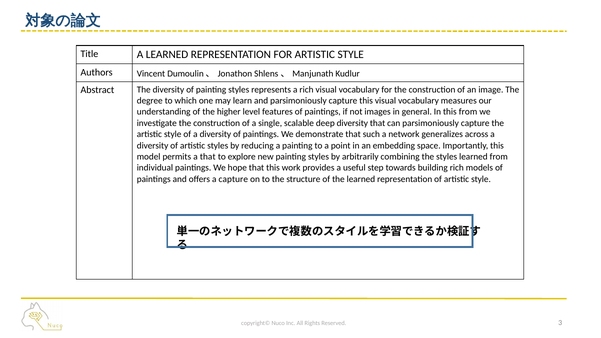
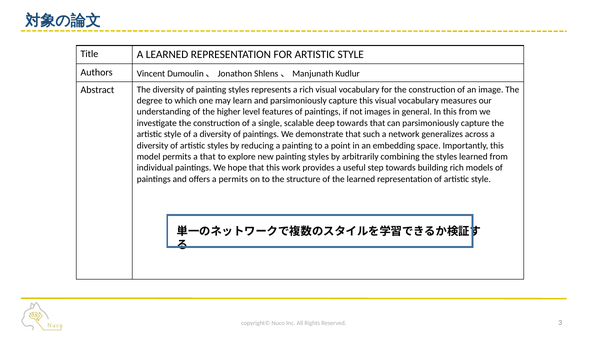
deep diversity: diversity -> towards (352, 123)
a capture: capture -> permits (233, 179)
